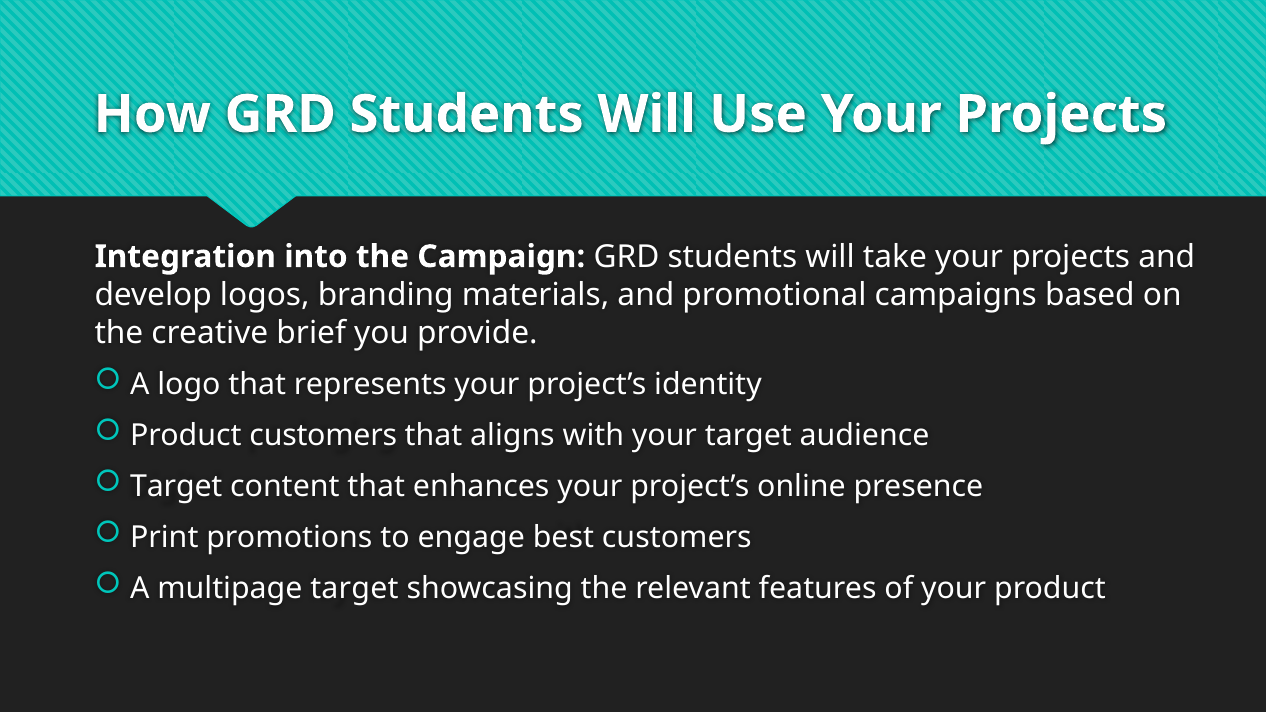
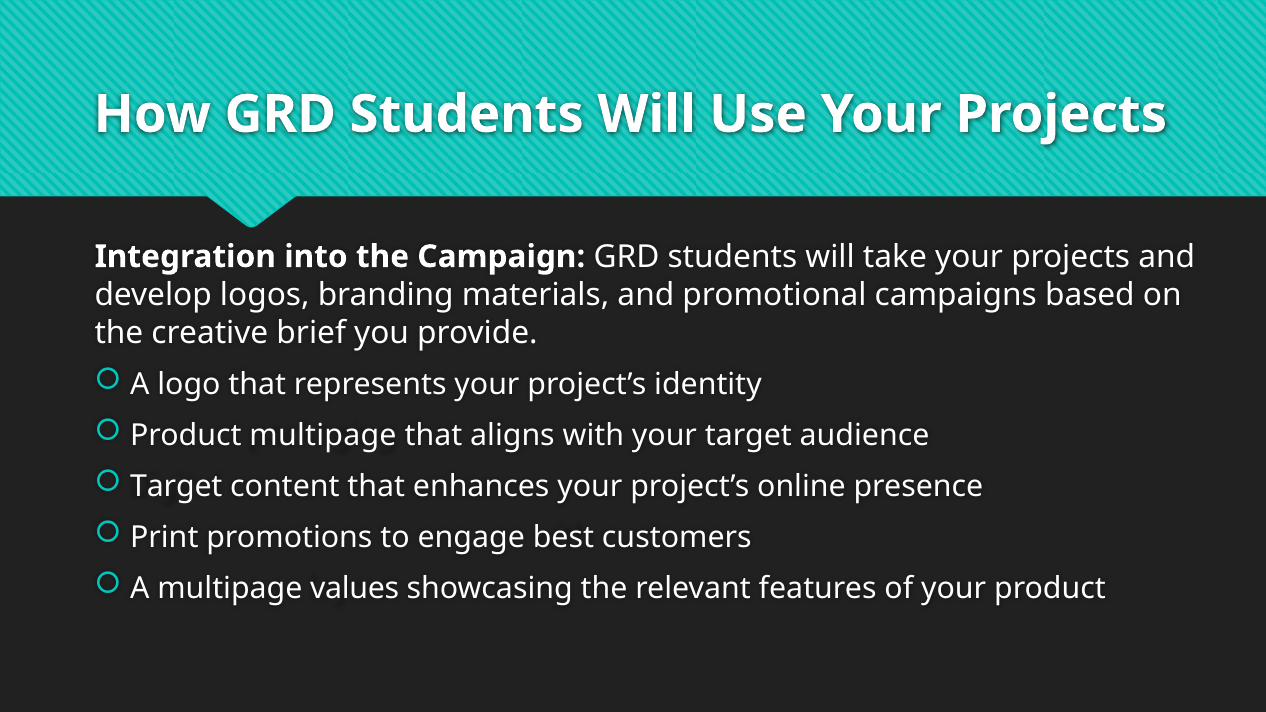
Product customers: customers -> multipage (323, 436)
multipage target: target -> values (355, 589)
